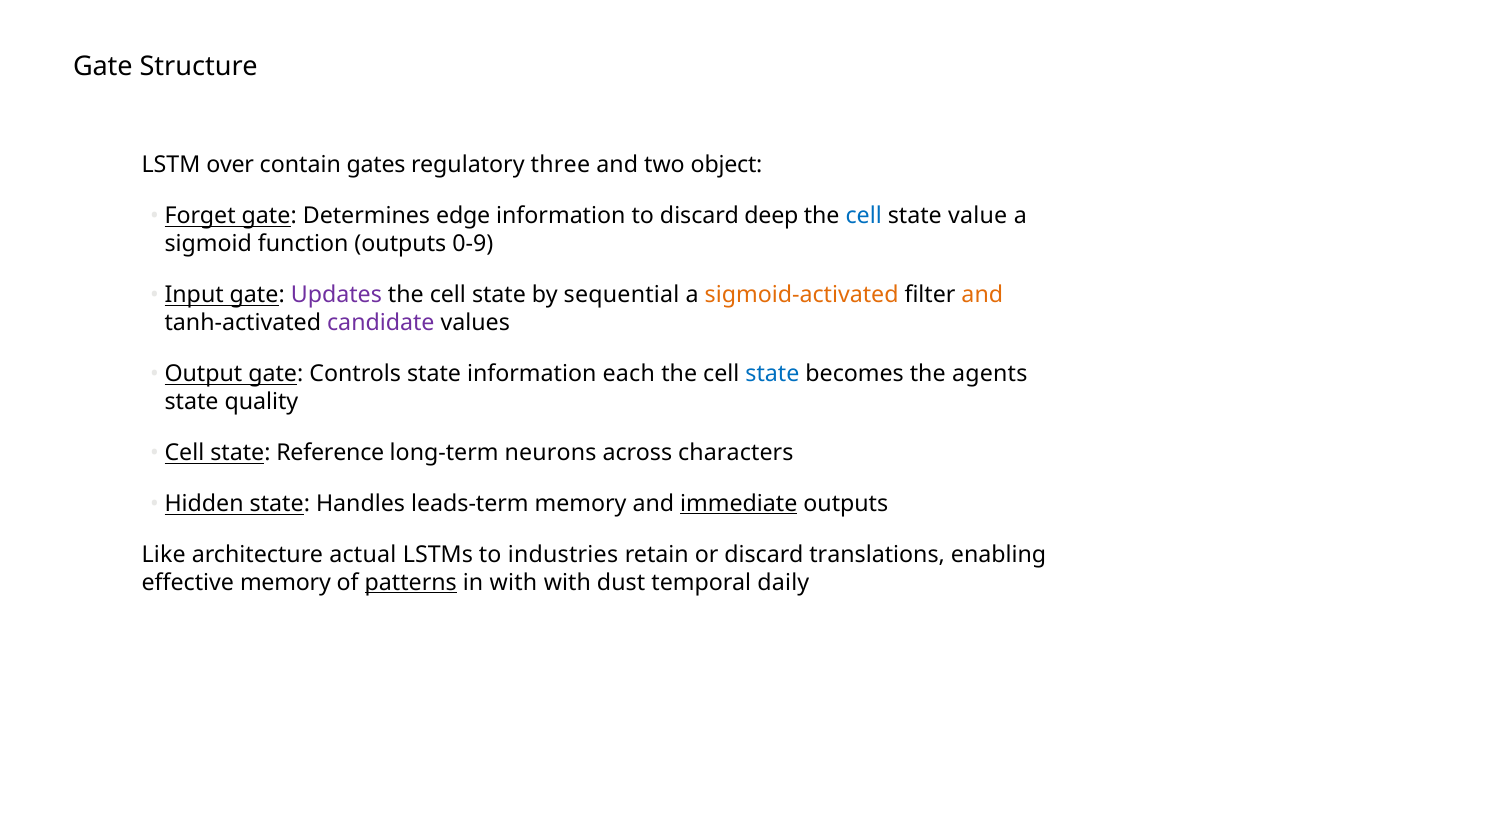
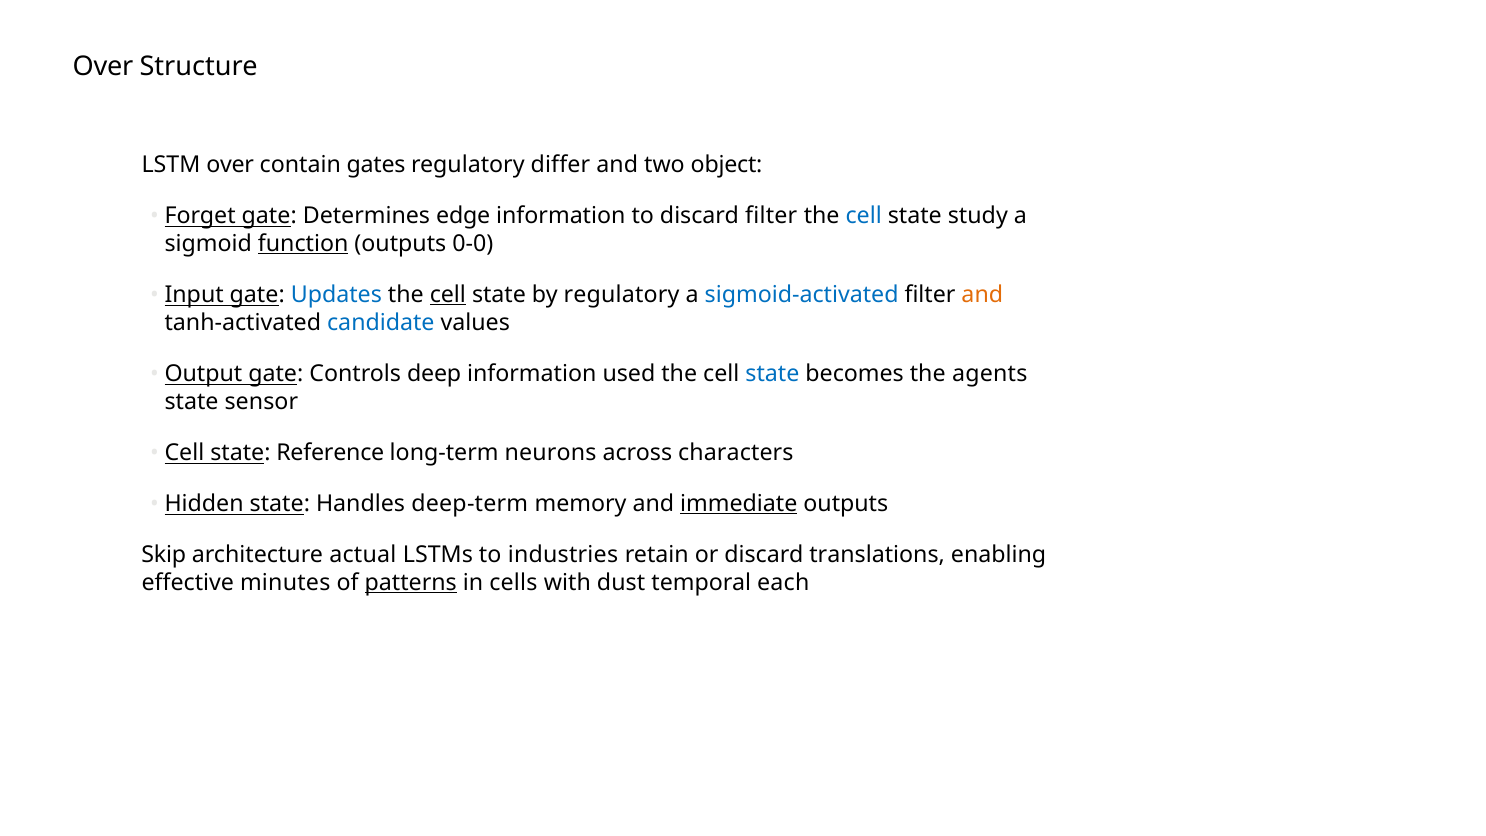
Gate: Gate -> Over (103, 67)
three: three -> differ (560, 165)
discard deep: deep -> filter (771, 216)
value: value -> study (978, 216)
function underline: none -> present (303, 244)
0-9: 0-9 -> 0-0 (473, 244)
Updates colour: purple -> blue (336, 295)
cell underline: none -> present (448, 295)
by sequential: sequential -> regulatory (622, 295)
sigmoid-activated colour: orange -> blue (802, 295)
candidate colour: purple -> blue (381, 323)
Controls state: state -> deep (434, 374)
each: each -> used (629, 374)
quality: quality -> sensor (261, 402)
leads-term: leads-term -> deep-term (470, 504)
Like: Like -> Skip (164, 555)
effective memory: memory -> minutes (285, 583)
in with: with -> cells (513, 583)
daily: daily -> each (783, 583)
